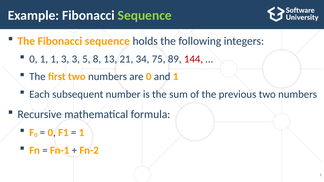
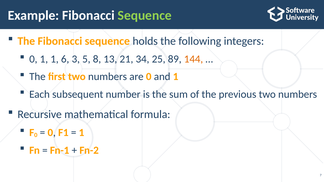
1 3: 3 -> 6 (65, 59)
75: 75 -> 25 (159, 59)
144 colour: red -> orange (194, 59)
